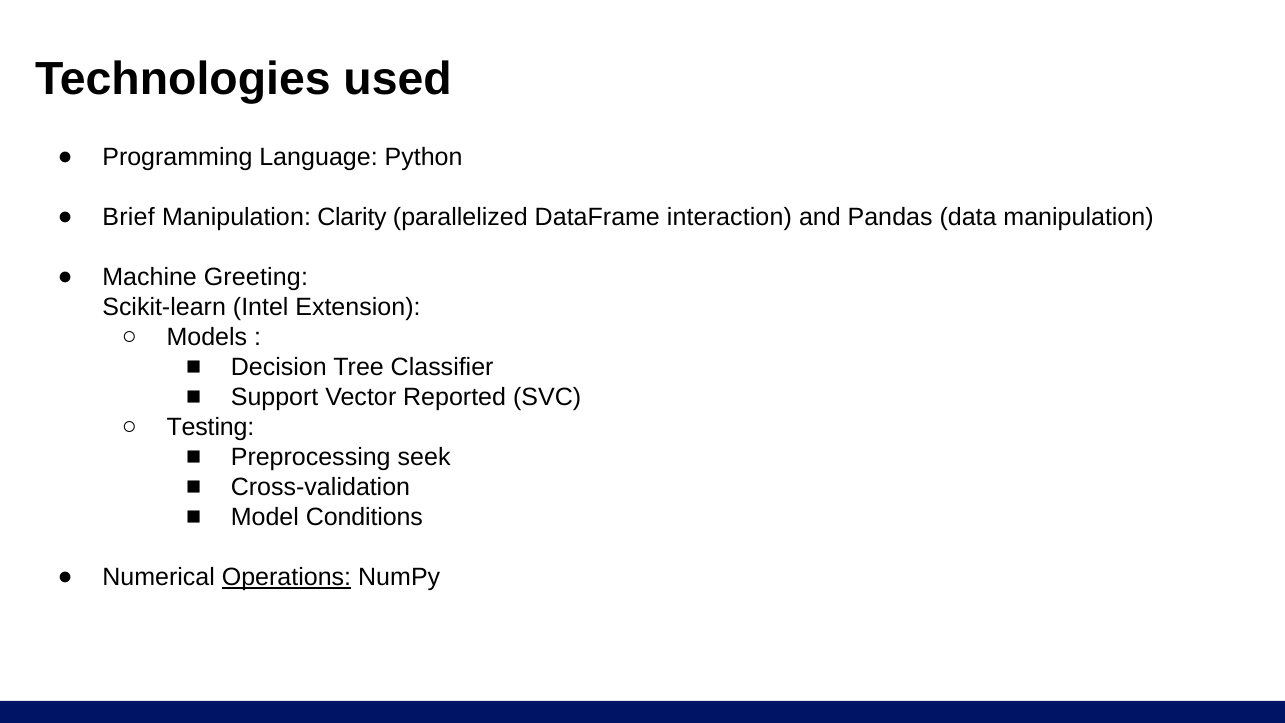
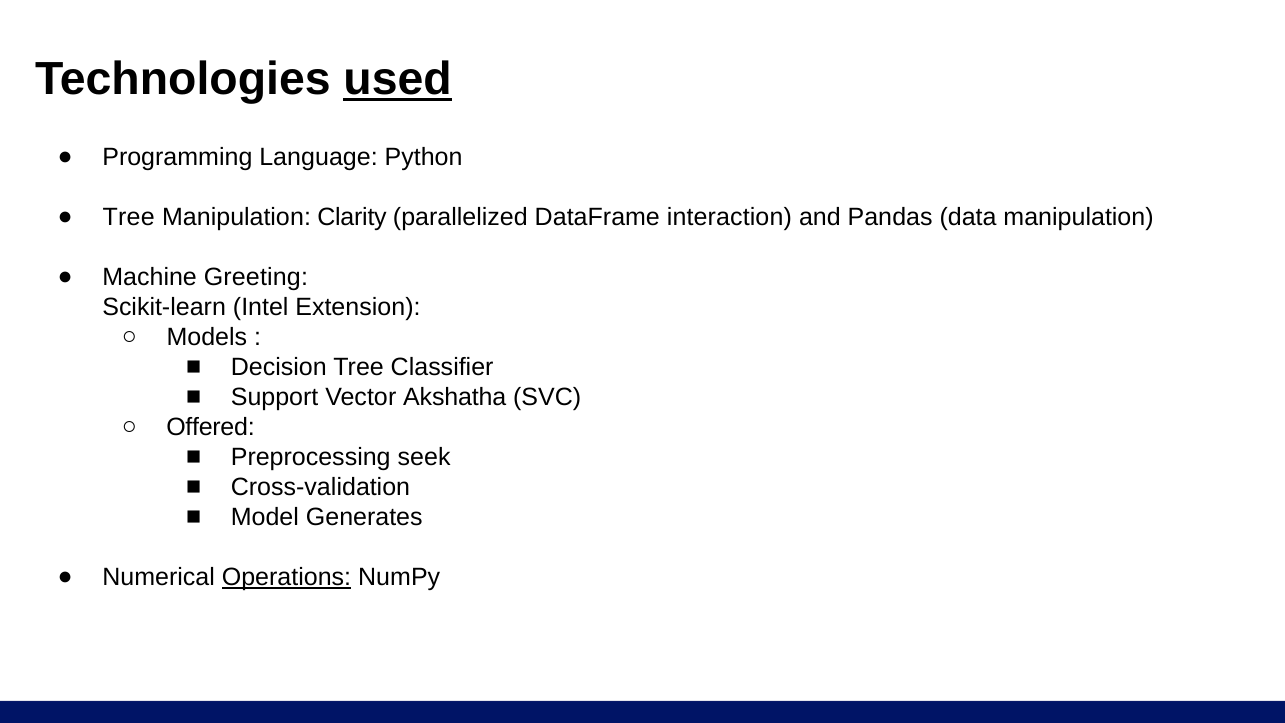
used underline: none -> present (398, 79)
Brief: Brief -> Tree (129, 217)
Reported: Reported -> Akshatha (455, 397)
Testing: Testing -> Offered (210, 427)
Conditions: Conditions -> Generates (364, 517)
